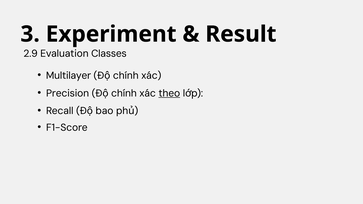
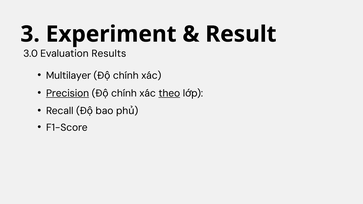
2.9: 2.9 -> 3.0 (31, 54)
Classes: Classes -> Results (109, 54)
Precision underline: none -> present (68, 93)
